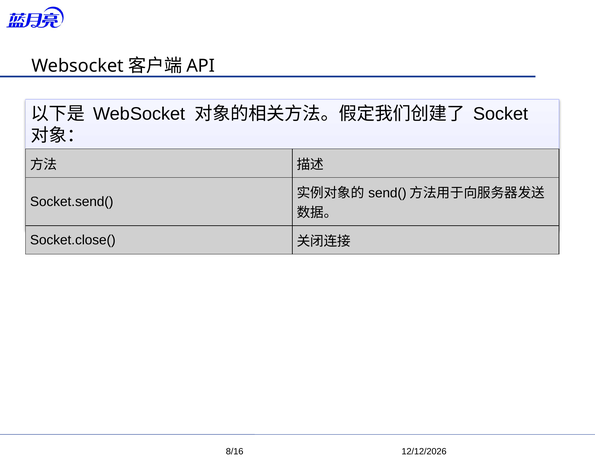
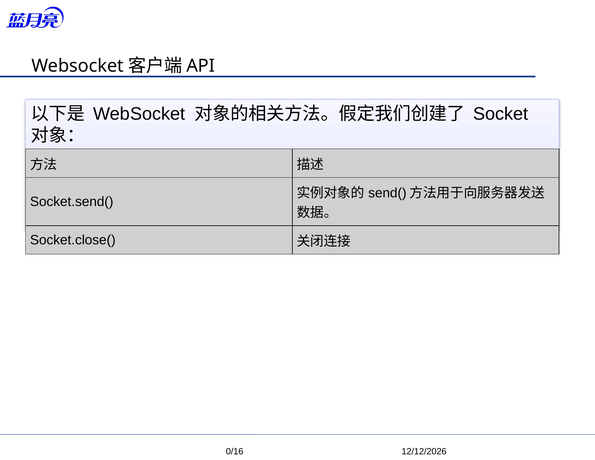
8/16: 8/16 -> 0/16 (235, 451)
